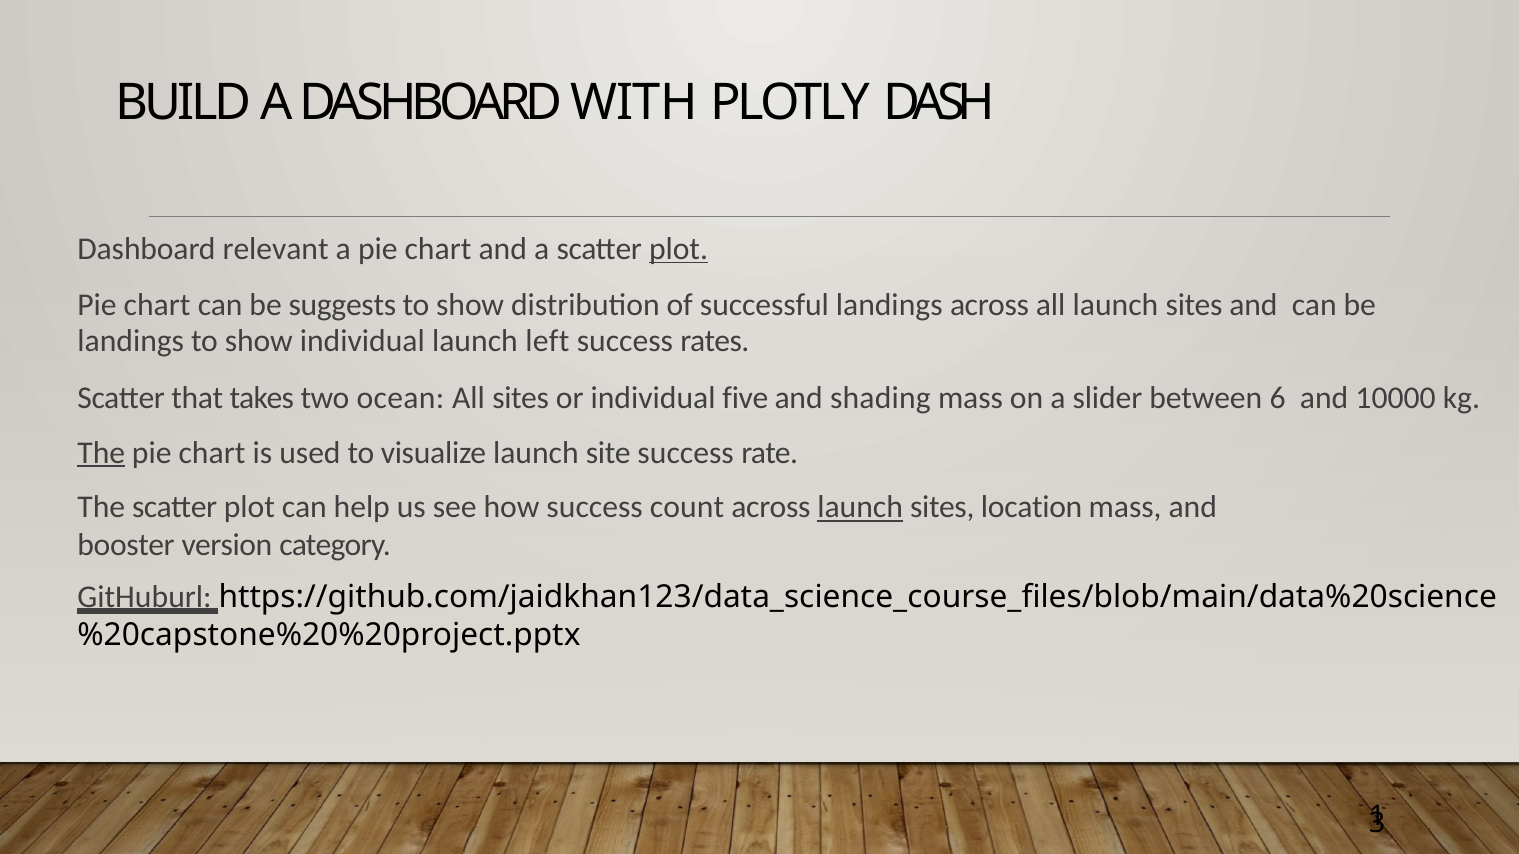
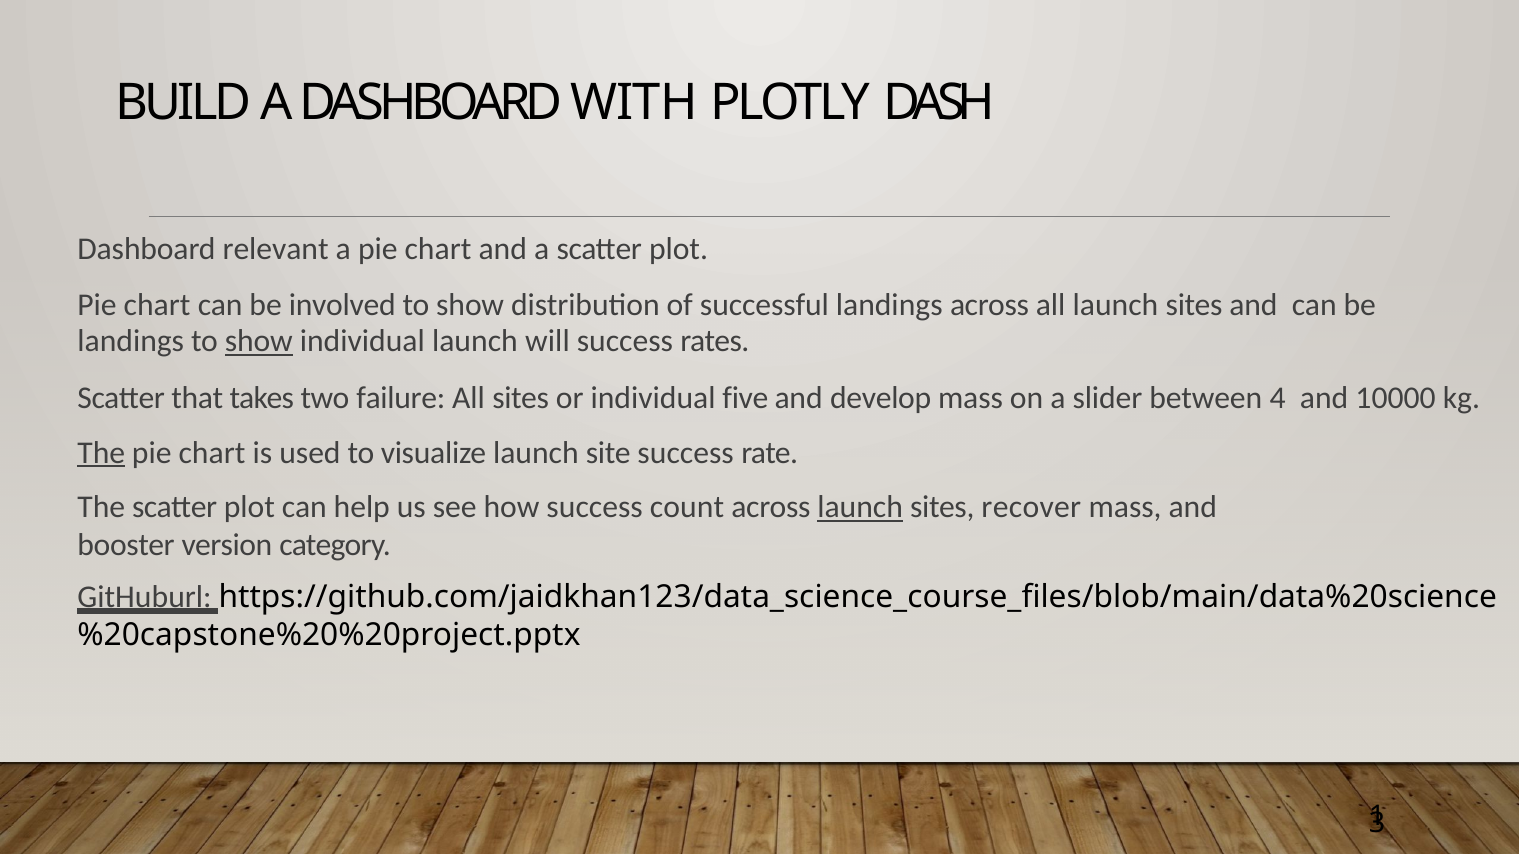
plot underline: present -> none (679, 249)
suggests: suggests -> involved (342, 305)
show underline: none -> present (259, 342)
left: left -> will (548, 342)
ocean: ocean -> failure (401, 398)
shading: shading -> develop (881, 398)
6: 6 -> 4 (1278, 398)
location: location -> recover (1031, 508)
